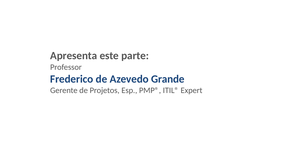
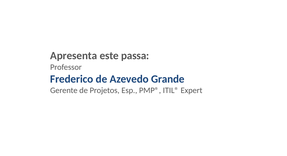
parte: parte -> passa (135, 56)
